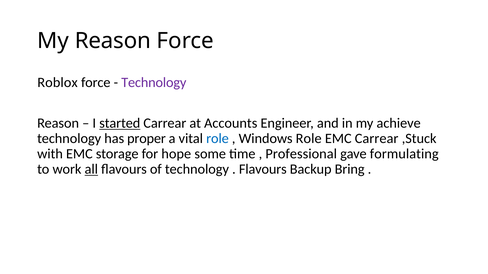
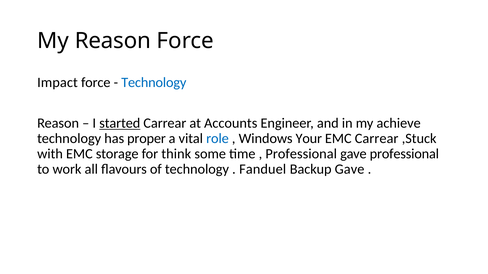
Roblox: Roblox -> Impact (58, 83)
Technology colour: purple -> blue (154, 83)
Windows Role: Role -> Your (309, 139)
hope: hope -> think (176, 154)
gave formulating: formulating -> professional (404, 154)
all underline: present -> none (91, 170)
Flavours: Flavours -> Fanduel (263, 170)
Backup Bring: Bring -> Gave (350, 170)
